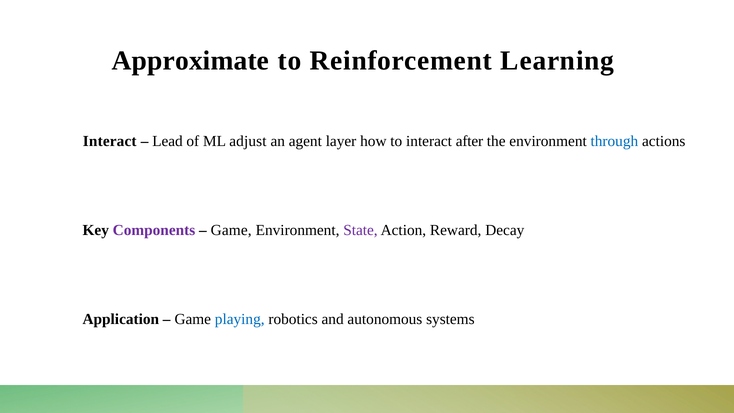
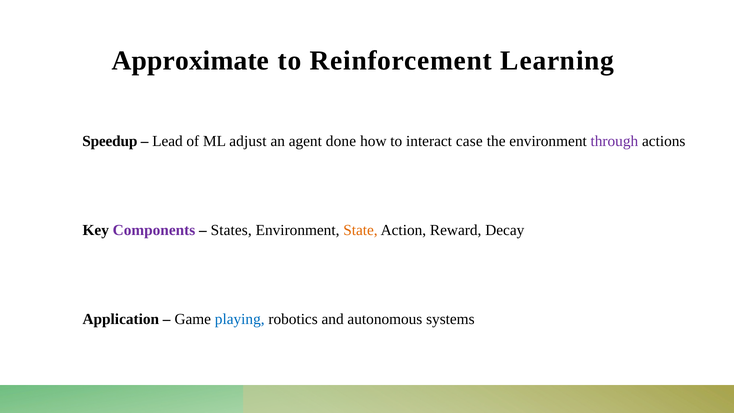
Interact: Interact -> Speedup (110, 141)
layer: layer -> done (341, 141)
after: after -> case (469, 141)
through colour: blue -> purple (614, 141)
Game: Game -> States (231, 230)
State colour: purple -> orange (360, 230)
